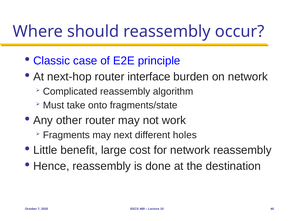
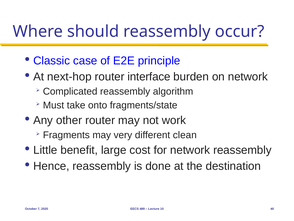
next: next -> very (123, 135)
holes: holes -> clean (185, 135)
